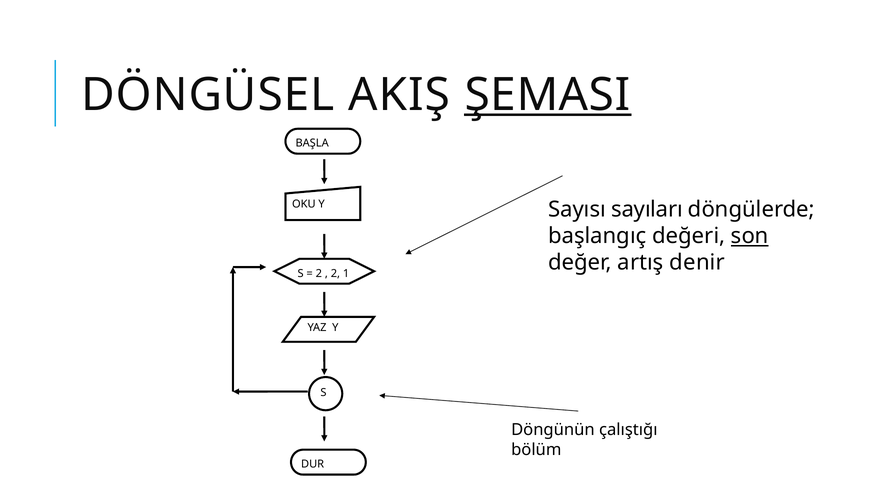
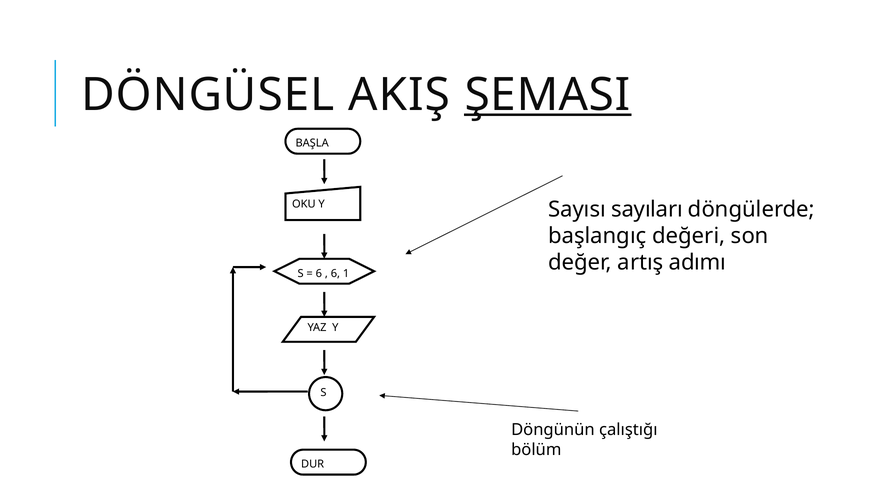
son underline: present -> none (750, 236)
denir: denir -> adımı (697, 263)
2: 2 -> 6 (319, 274)
2: 2 -> 6 (335, 274)
